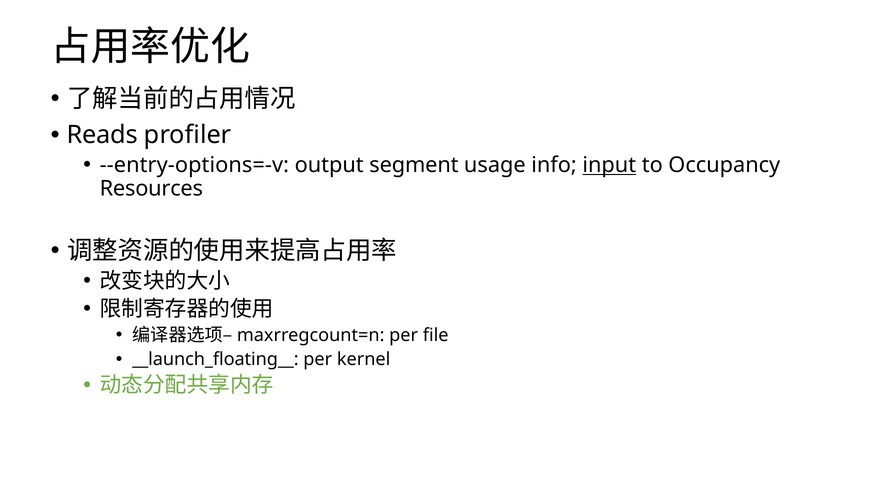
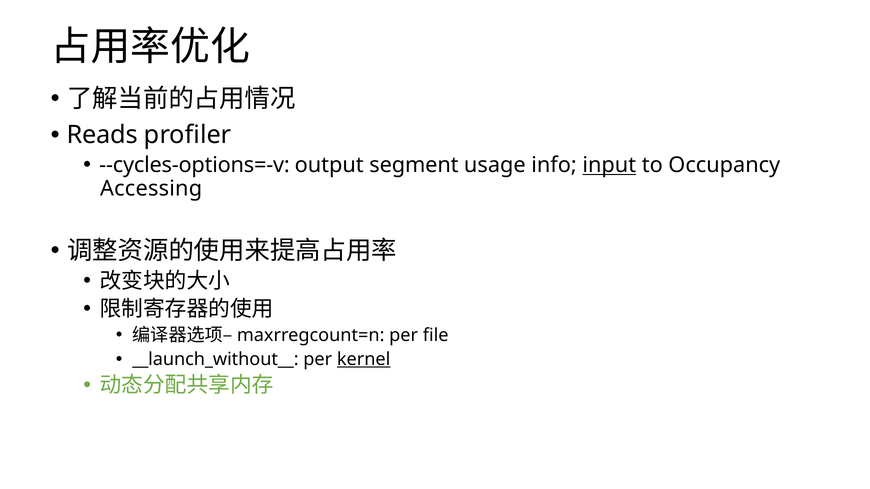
--entry-options=-v: --entry-options=-v -> --cycles-options=-v (194, 165)
Resources: Resources -> Accessing (151, 189)
__launch_floating__: __launch_floating__ -> __launch_without__ (215, 359)
kernel underline: none -> present (364, 359)
